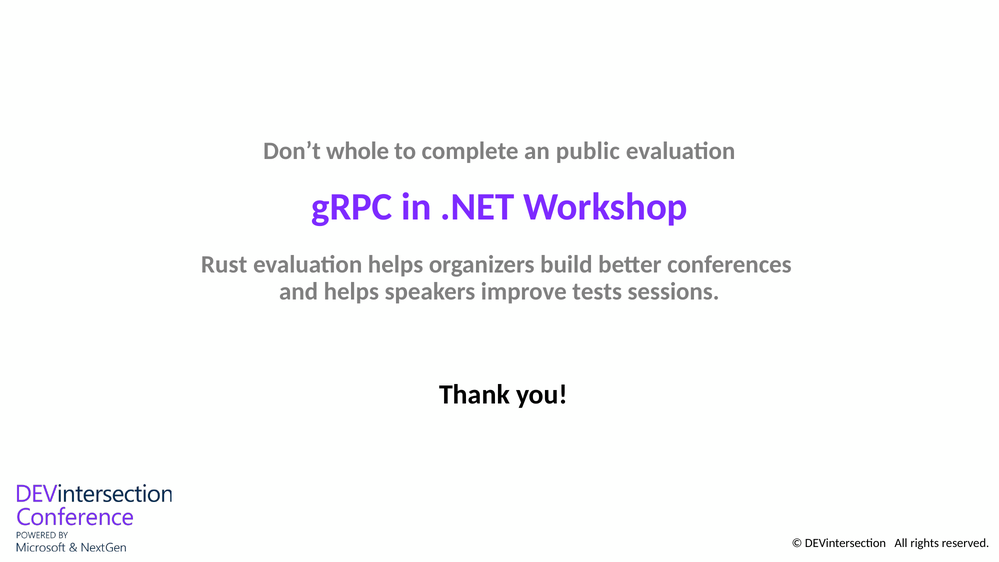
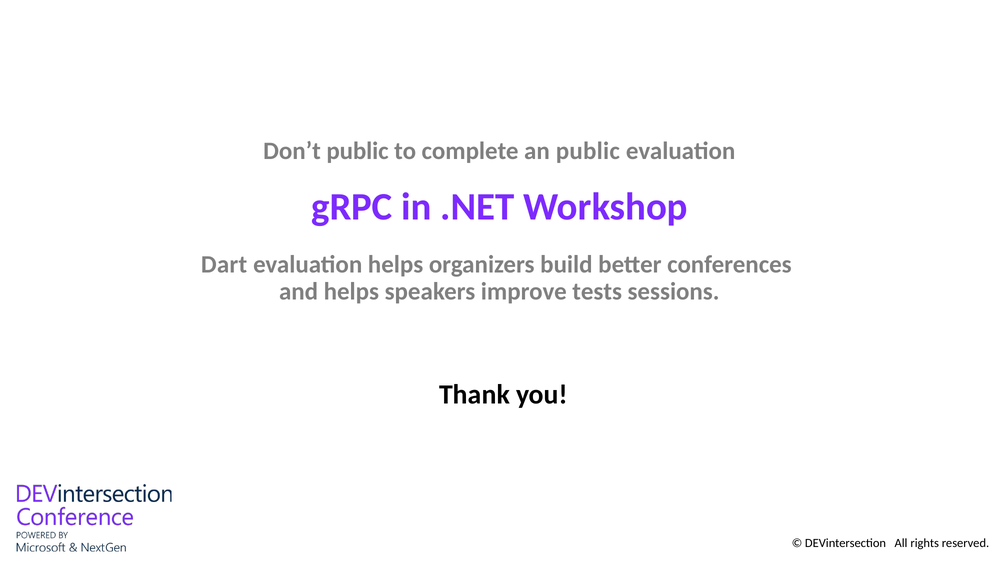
Don’t whole: whole -> public (358, 151)
Rust: Rust -> Dart (224, 264)
